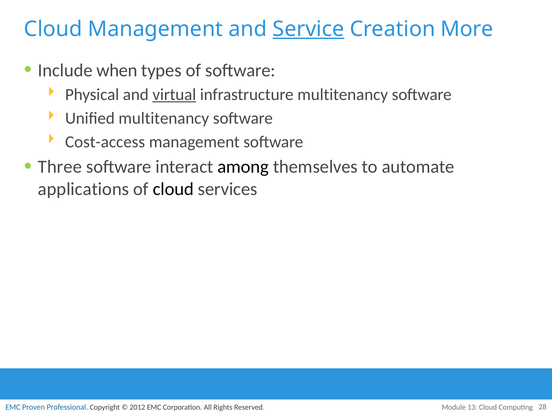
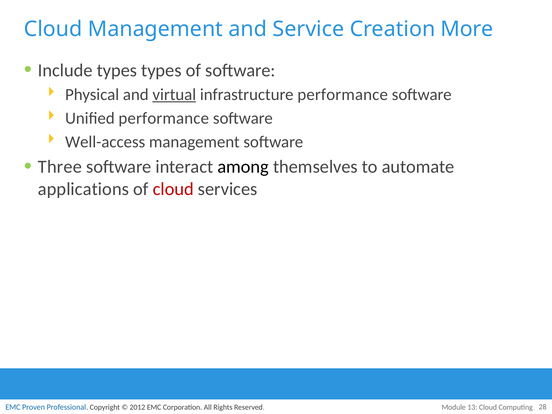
Service underline: present -> none (308, 29)
Include when: when -> types (117, 70)
infrastructure multitenancy: multitenancy -> performance (343, 95)
Unified multitenancy: multitenancy -> performance (164, 118)
Cost-access: Cost-access -> Well-access (105, 142)
cloud colour: black -> red (173, 189)
